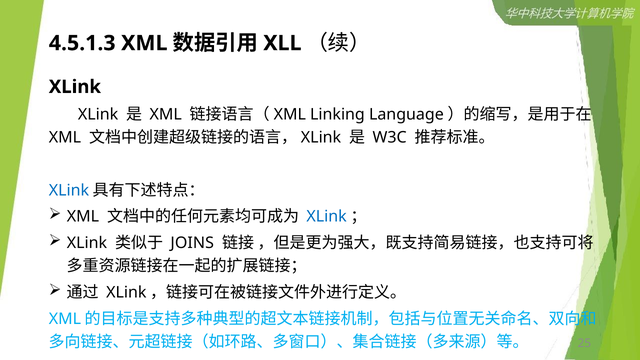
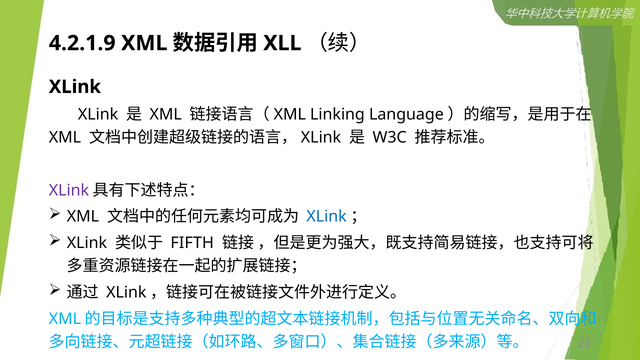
4.5.1.3: 4.5.1.3 -> 4.2.1.9 (82, 43)
XLink colour: blue -> purple (69, 190)
JOINS: JOINS -> FIFTH (192, 243)
